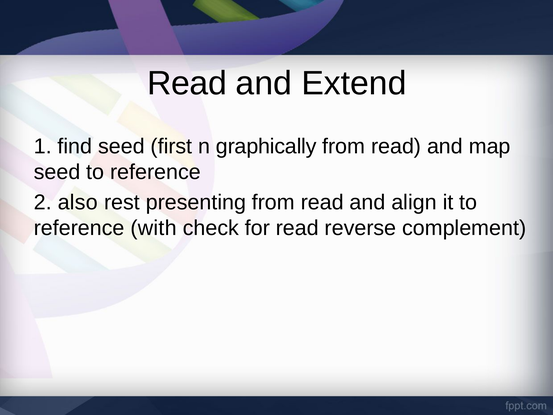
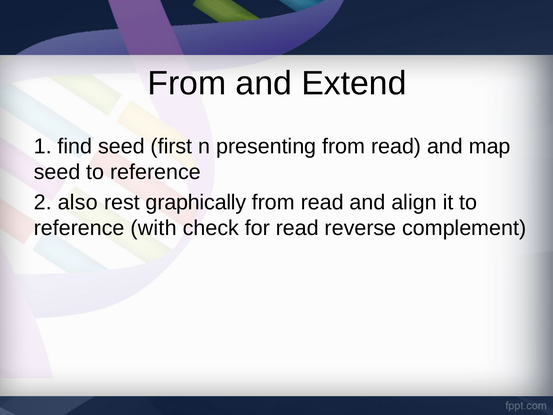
Read: Read -> From (187, 83)
graphically: graphically -> presenting (266, 146)
presenting: presenting -> graphically (196, 202)
